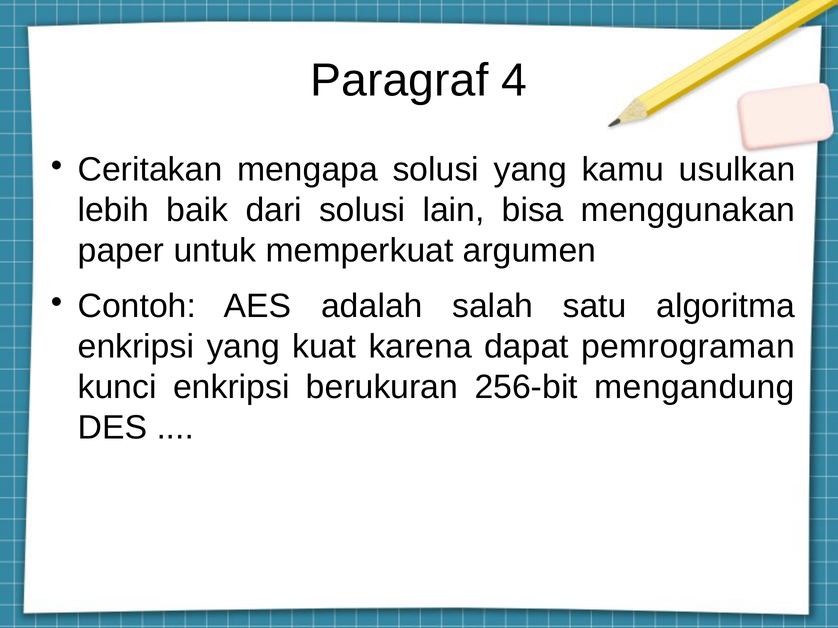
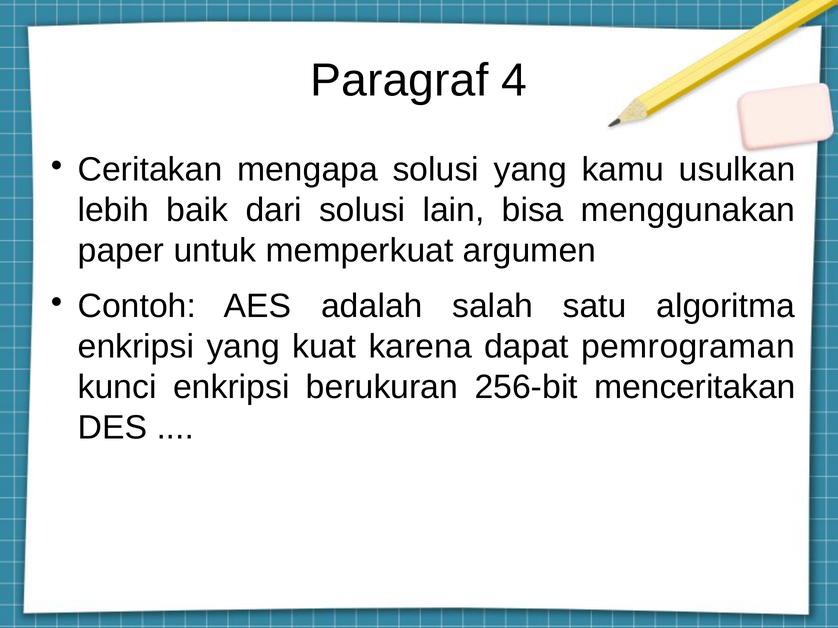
mengandung: mengandung -> menceritakan (695, 388)
